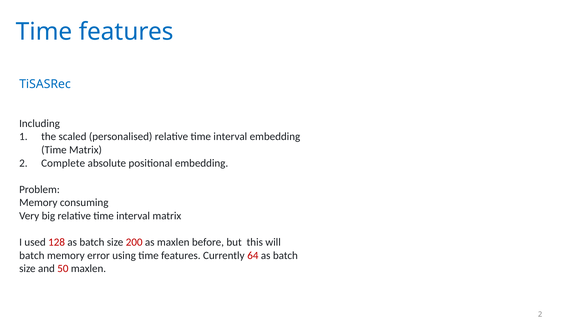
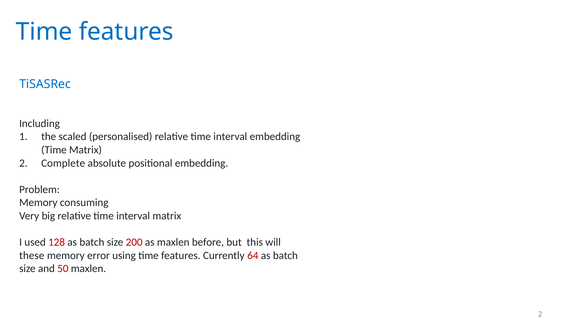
batch: batch -> these (32, 256)
